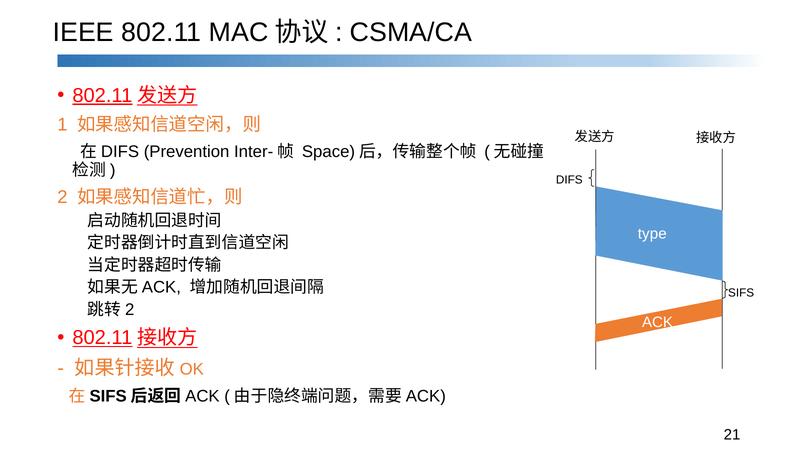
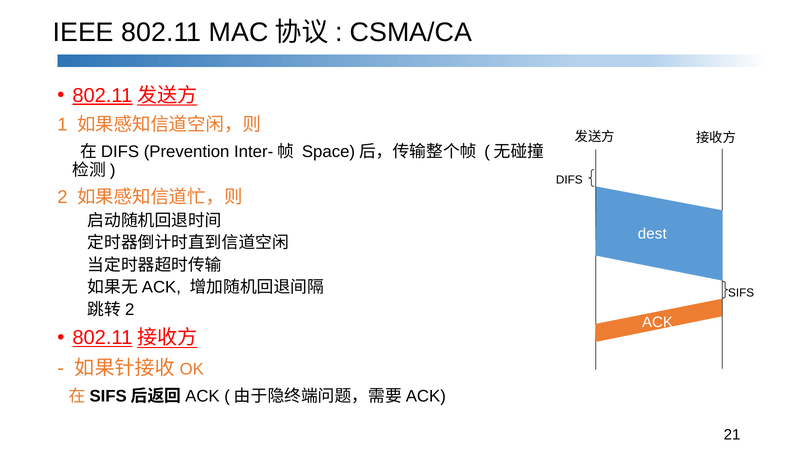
type: type -> dest (652, 234)
